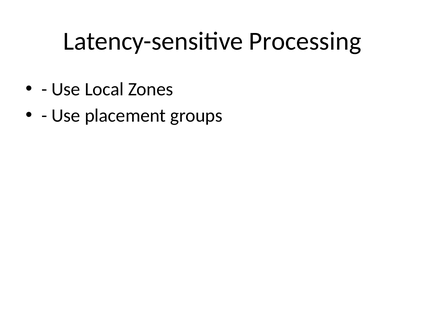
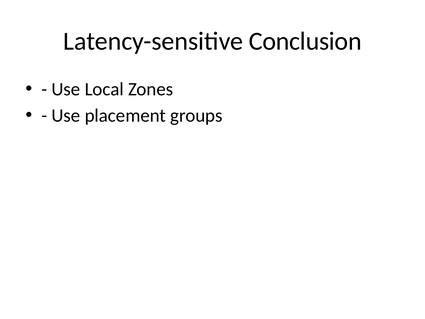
Processing: Processing -> Conclusion (305, 41)
